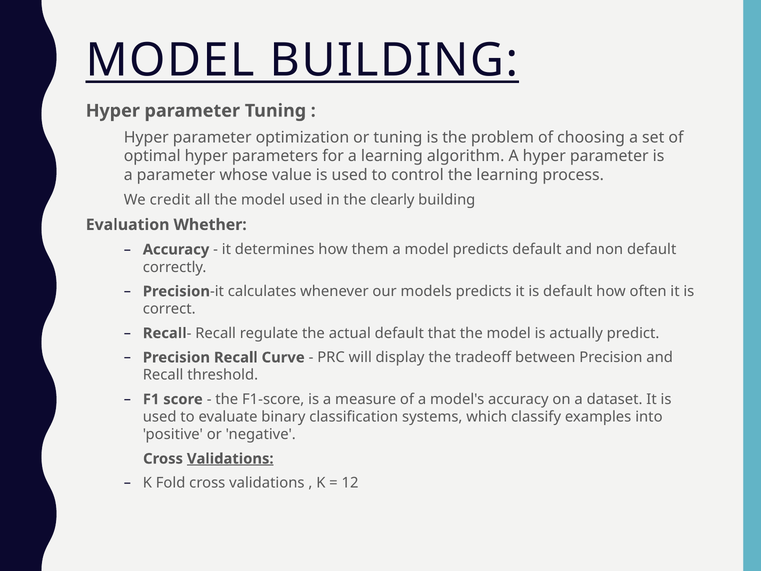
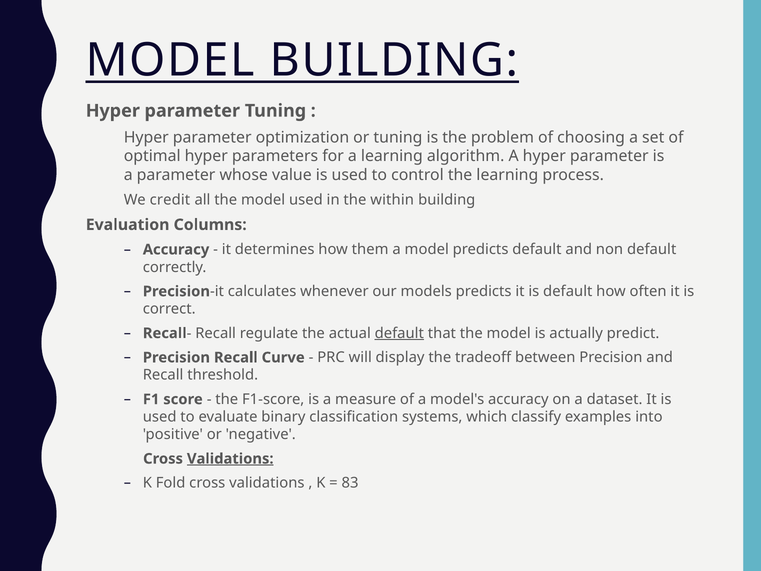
clearly: clearly -> within (392, 200)
Whether: Whether -> Columns (210, 225)
default underline: none -> present (399, 333)
12: 12 -> 83 (350, 483)
